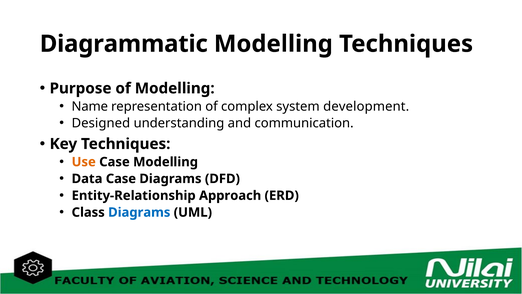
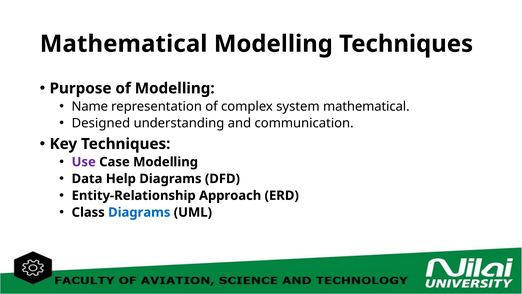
Diagrammatic: Diagrammatic -> Mathematical (124, 44)
system development: development -> mathematical (366, 106)
Use colour: orange -> purple (84, 162)
Data Case: Case -> Help (121, 179)
